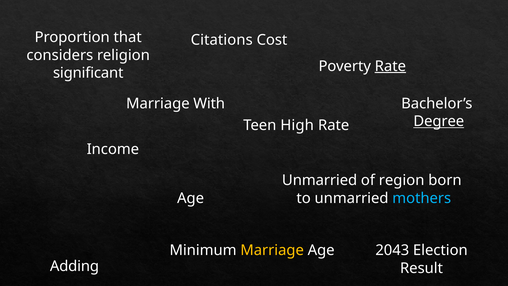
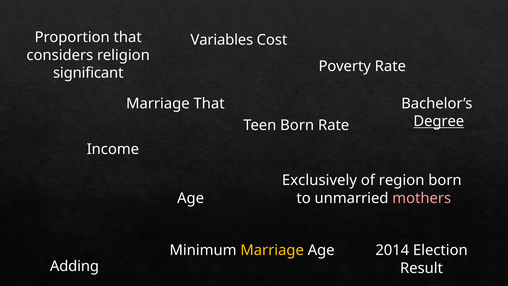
Citations: Citations -> Variables (222, 40)
Rate underline: present -> none (390, 66)
Marriage With: With -> That (209, 103)
Teen High: High -> Born (297, 125)
Unmarried: Unmarried -> Exclusively (320, 180)
mothers colour: light blue -> pink (422, 198)
2043: 2043 -> 2014 (392, 250)
